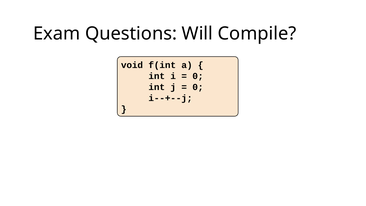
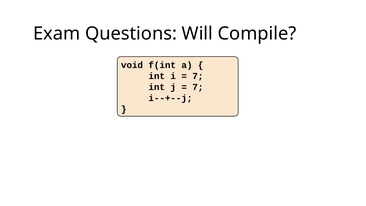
0: 0 -> 7 (198, 76)
0: 0 -> 7 (198, 87)
